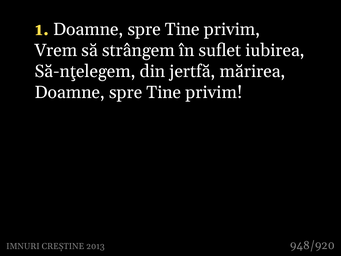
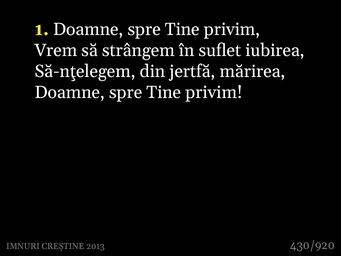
948/920: 948/920 -> 430/920 (312, 245)
